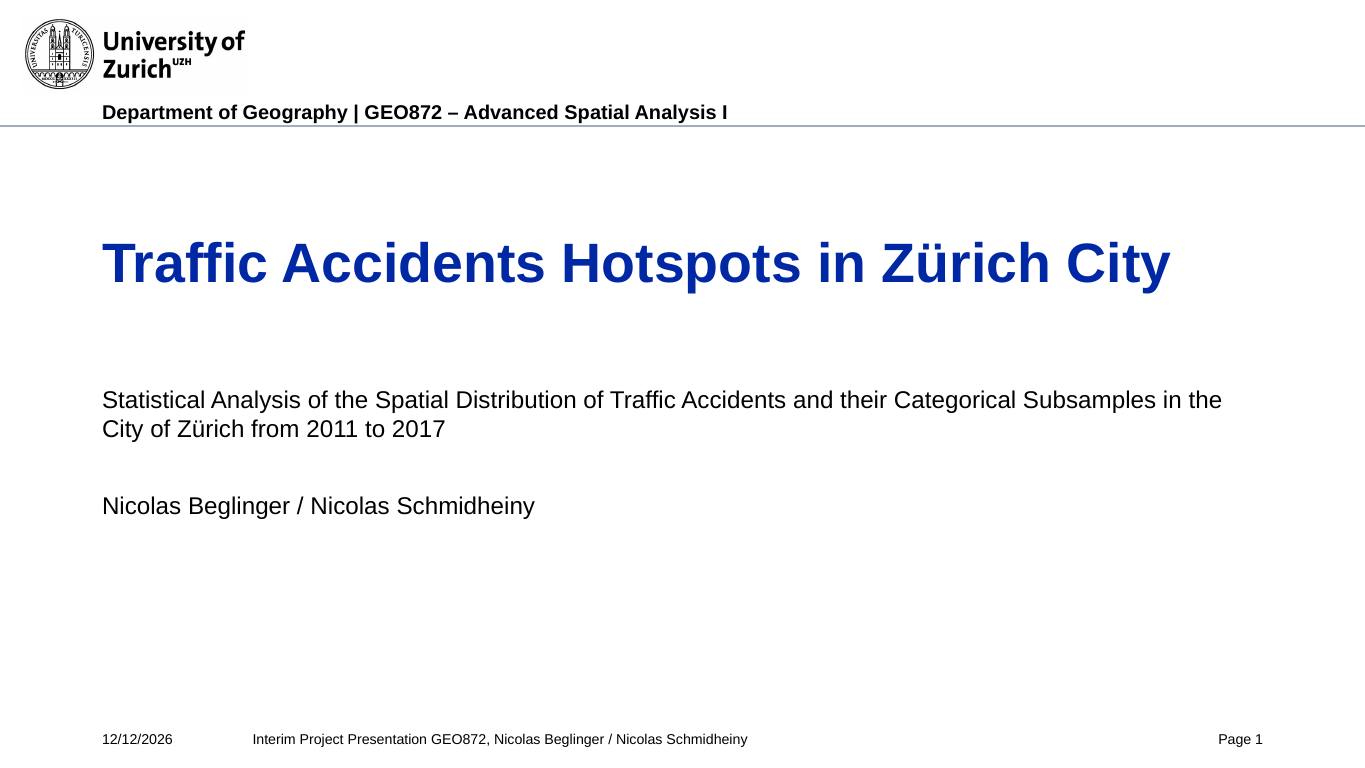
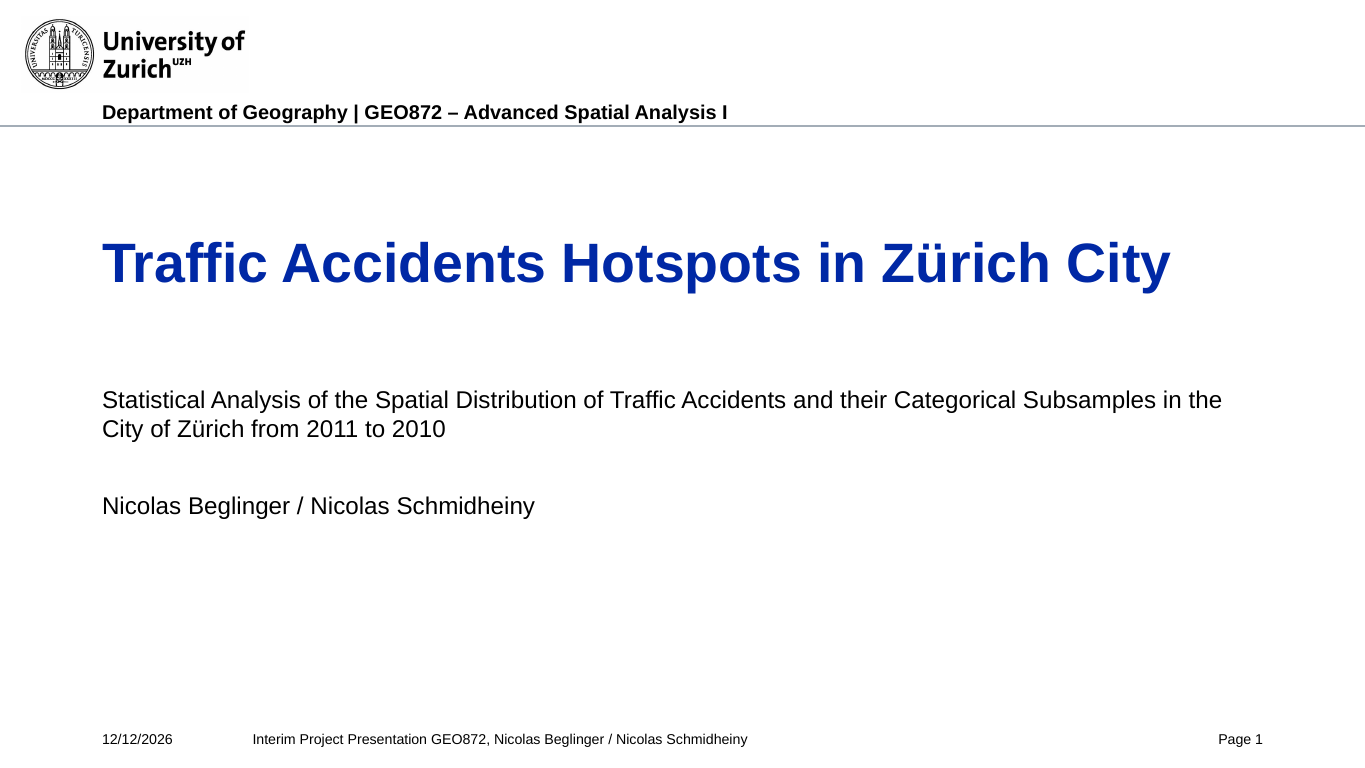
2017: 2017 -> 2010 (419, 429)
